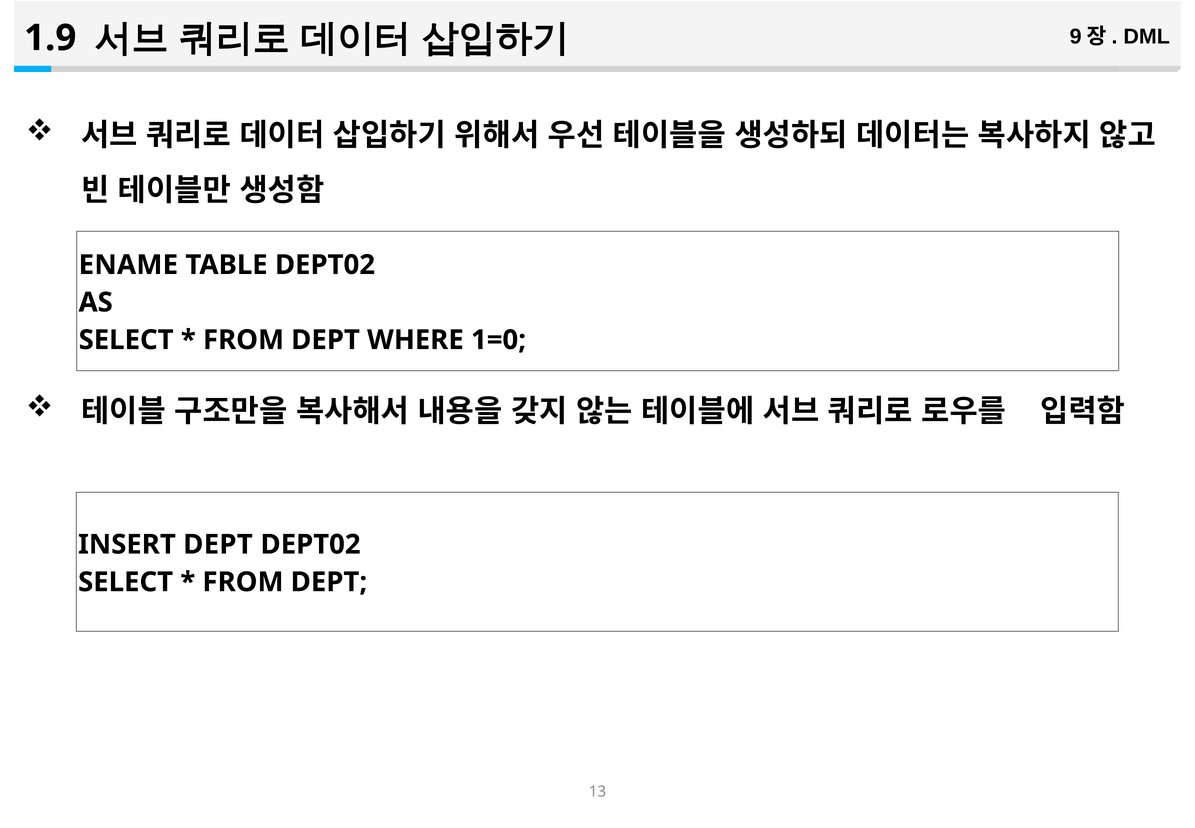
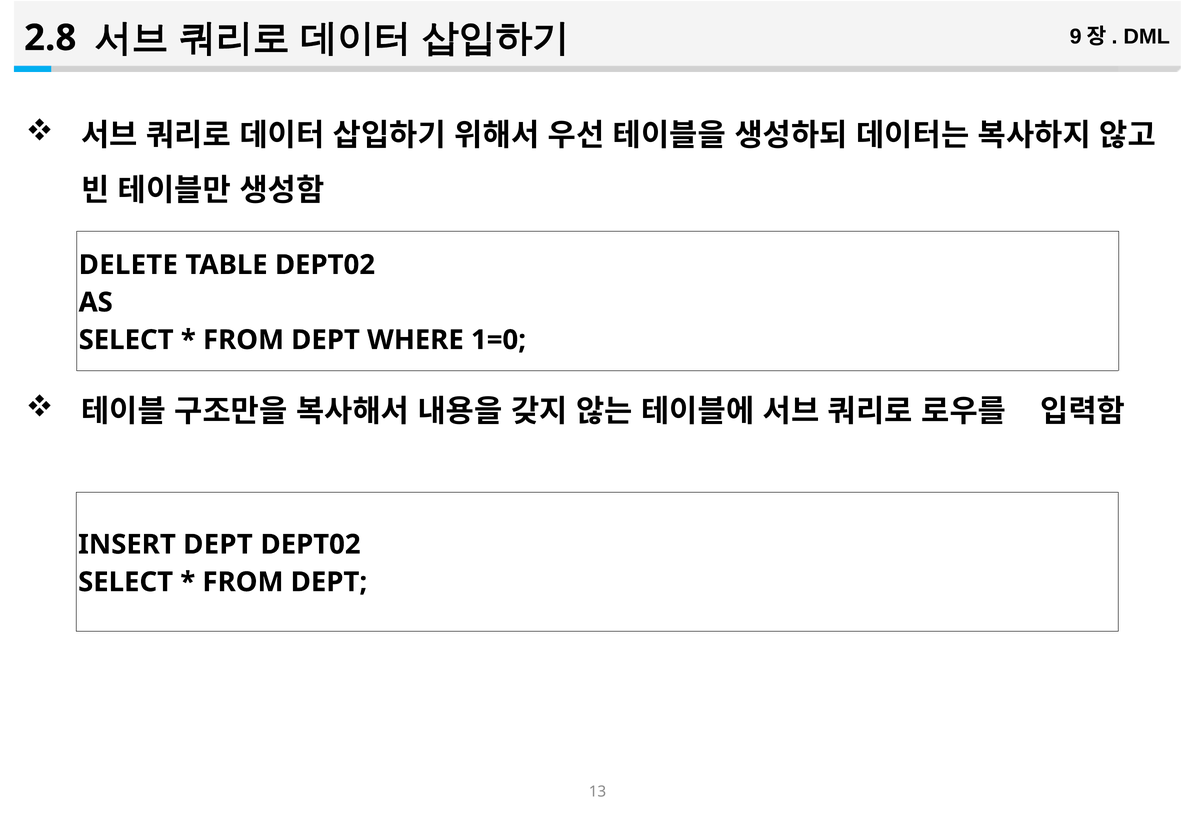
1.9: 1.9 -> 2.8 (50, 38)
ENAME: ENAME -> DELETE (128, 265)
